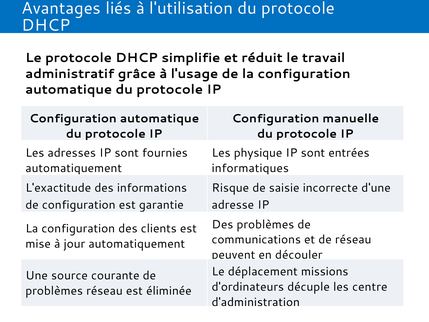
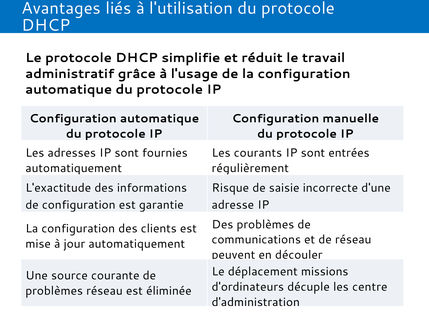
physique: physique -> courants (258, 153)
informatiques: informatiques -> régulièrement (250, 168)
